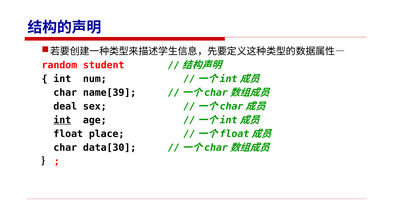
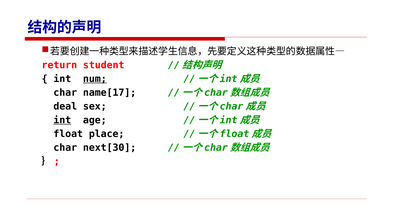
random: random -> return (59, 65)
num underline: none -> present (95, 79)
name[39: name[39 -> name[17 (110, 93)
data[30: data[30 -> next[30 (110, 148)
